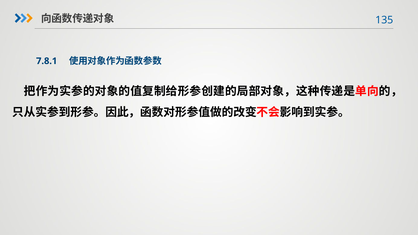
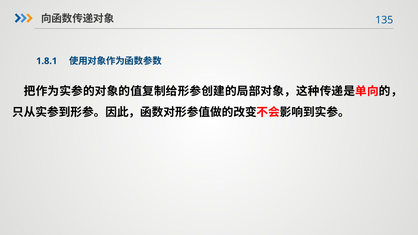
7.8.1: 7.8.1 -> 1.8.1 (47, 61)
